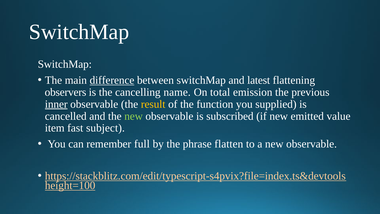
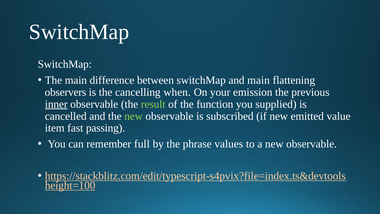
difference underline: present -> none (112, 80)
and latest: latest -> main (259, 80)
name: name -> when (177, 92)
total: total -> your (220, 92)
result colour: yellow -> light green (153, 104)
subject: subject -> passing (106, 128)
flatten: flatten -> values (229, 144)
